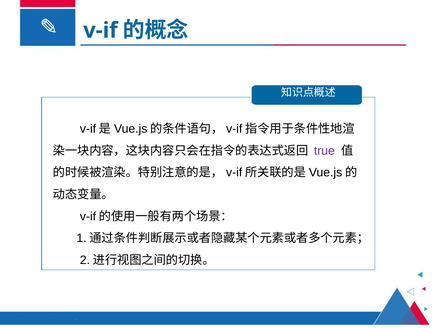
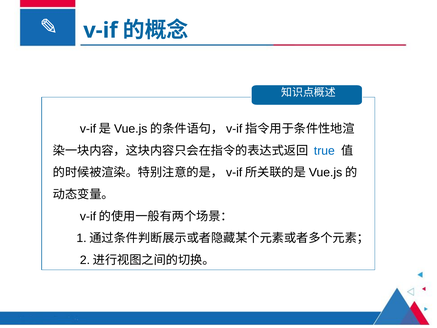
true colour: purple -> blue (324, 151)
